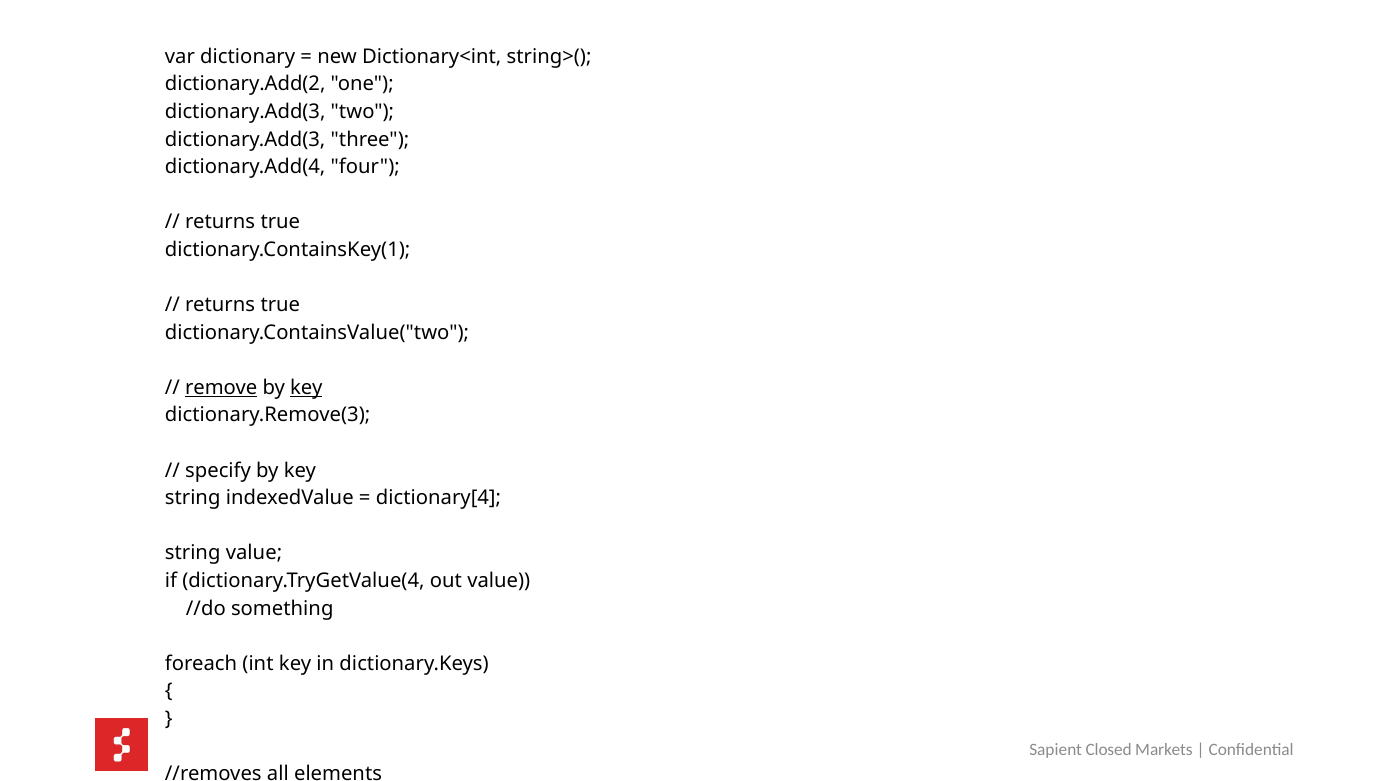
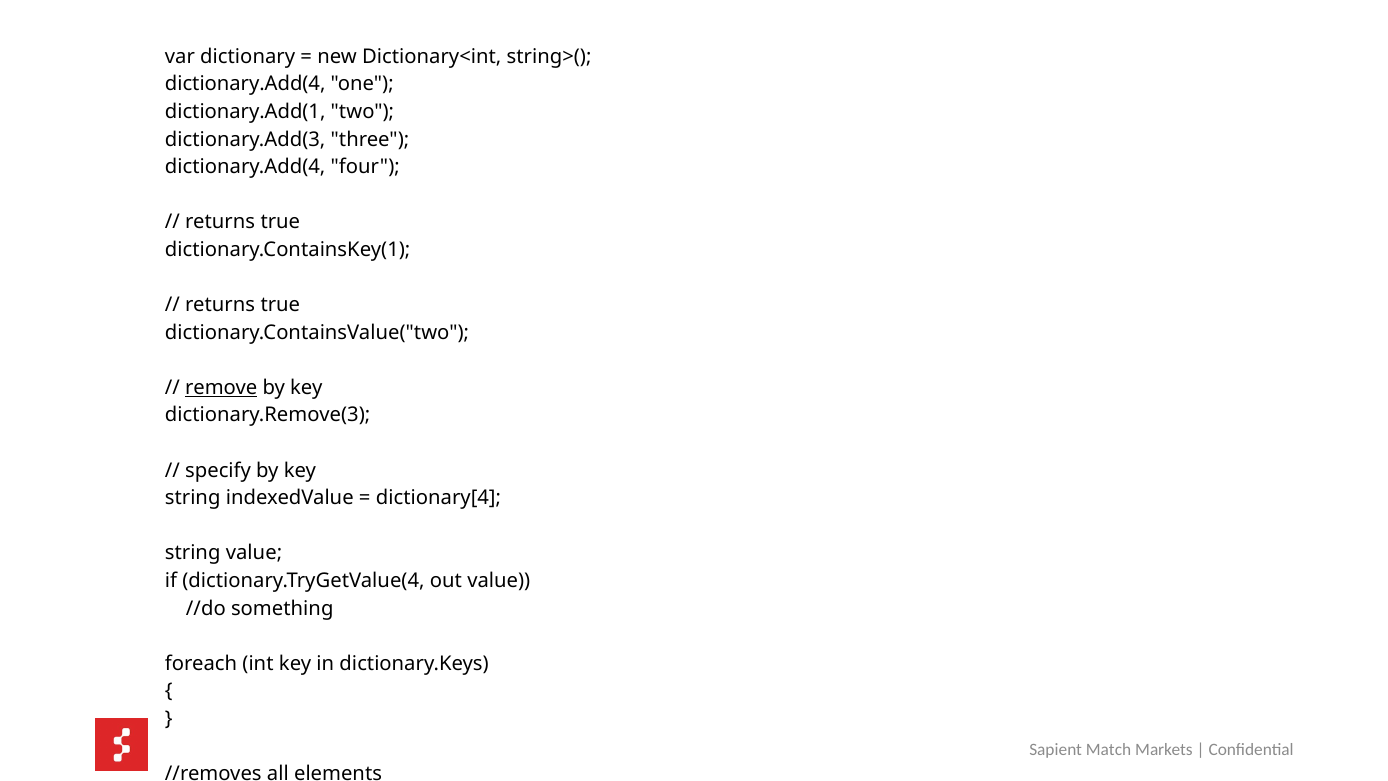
dictionary.Add(2: dictionary.Add(2 -> dictionary.Add(4 (245, 84)
dictionary.Add(3: dictionary.Add(3 -> dictionary.Add(1 (245, 112)
key underline: present -> none (306, 388)
Closed: Closed -> Match (1109, 749)
